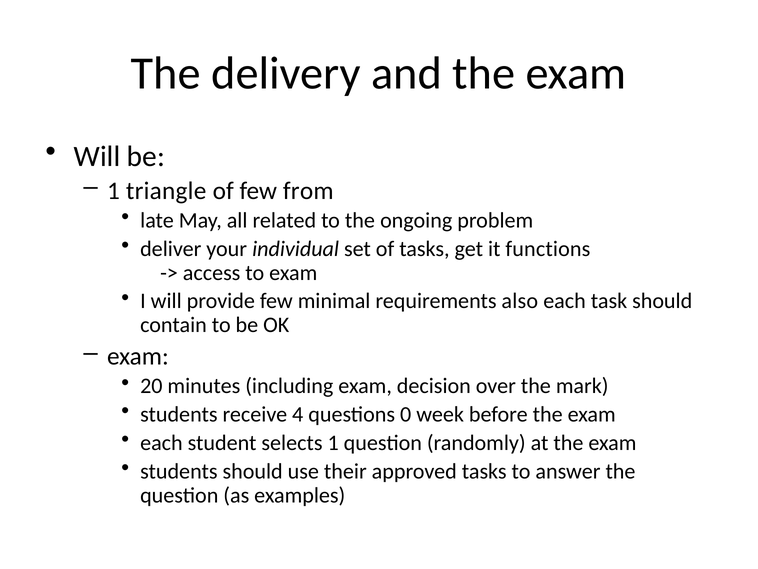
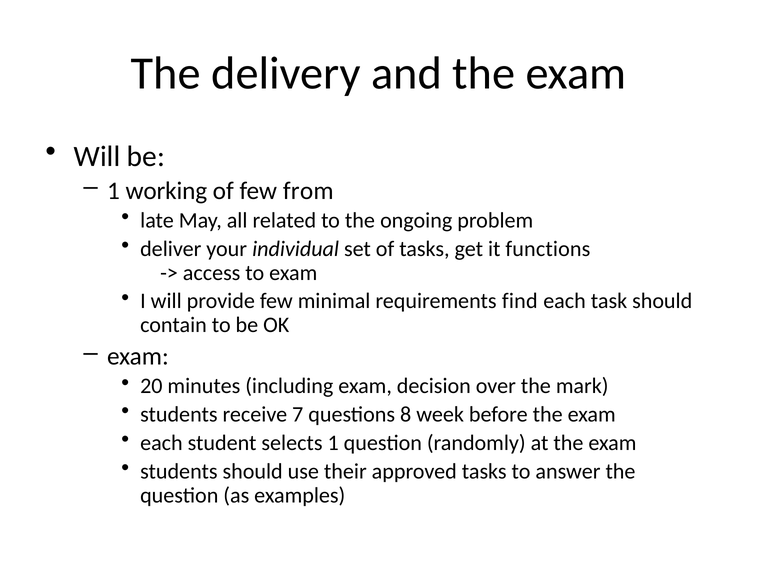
triangle: triangle -> working (166, 191)
also: also -> find (520, 301)
4: 4 -> 7 (298, 414)
0: 0 -> 8 (406, 414)
